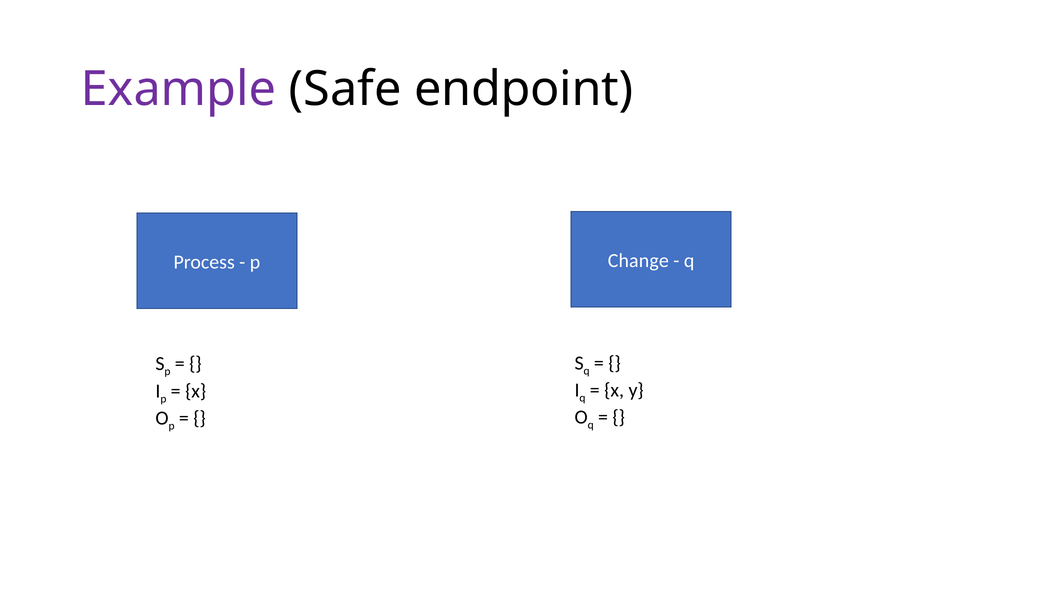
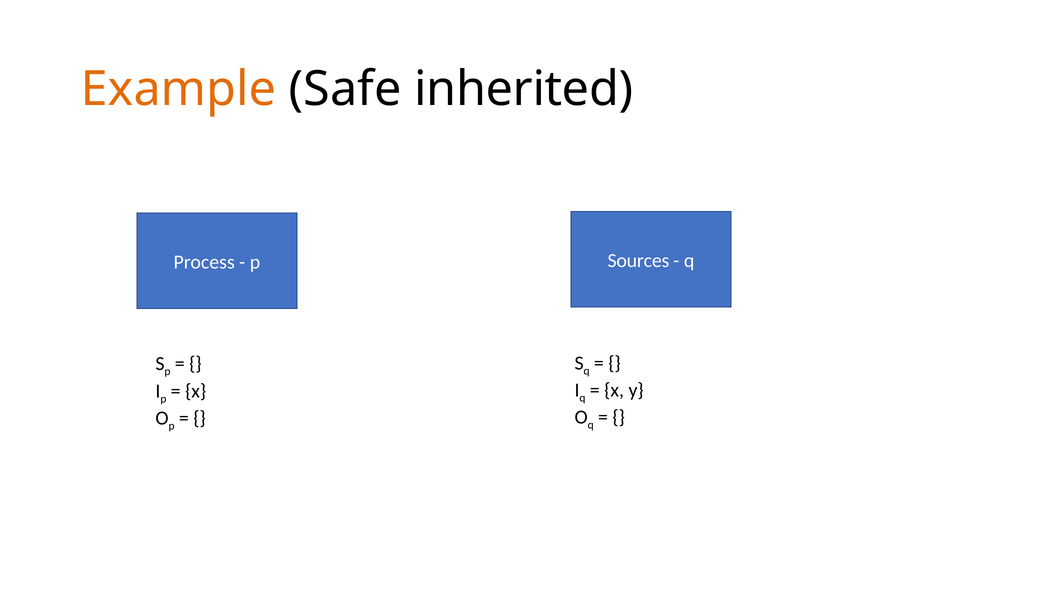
Example colour: purple -> orange (179, 89)
endpoint: endpoint -> inherited (524, 89)
Change: Change -> Sources (638, 260)
